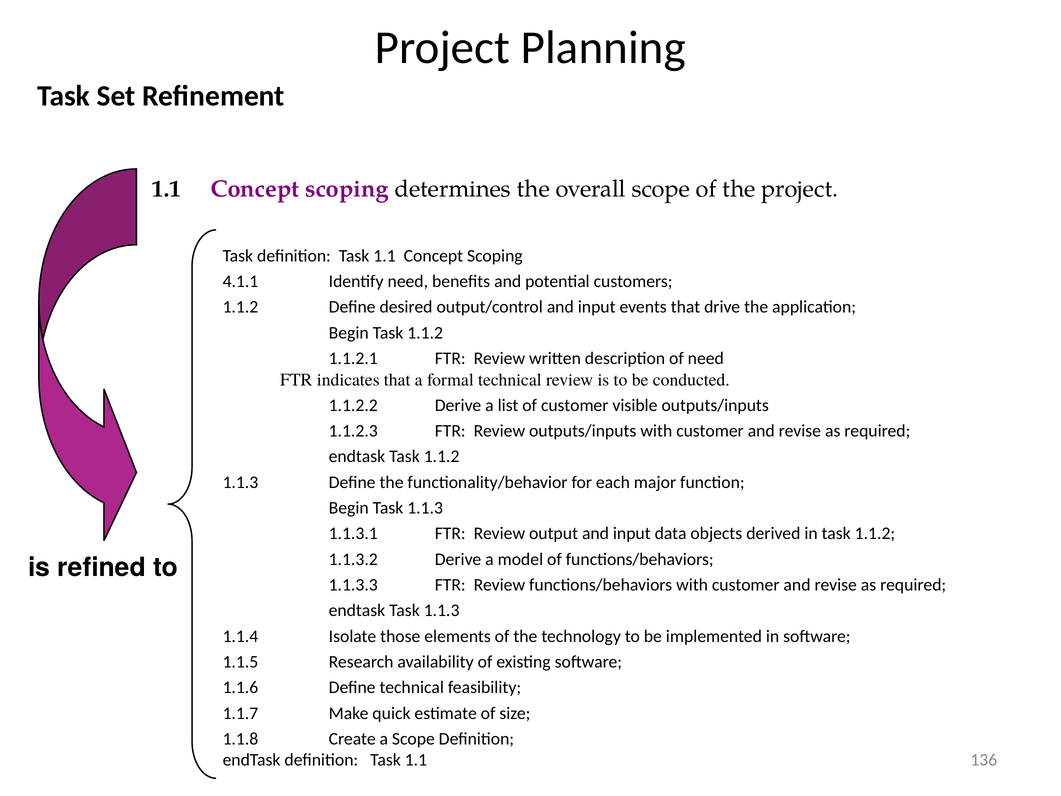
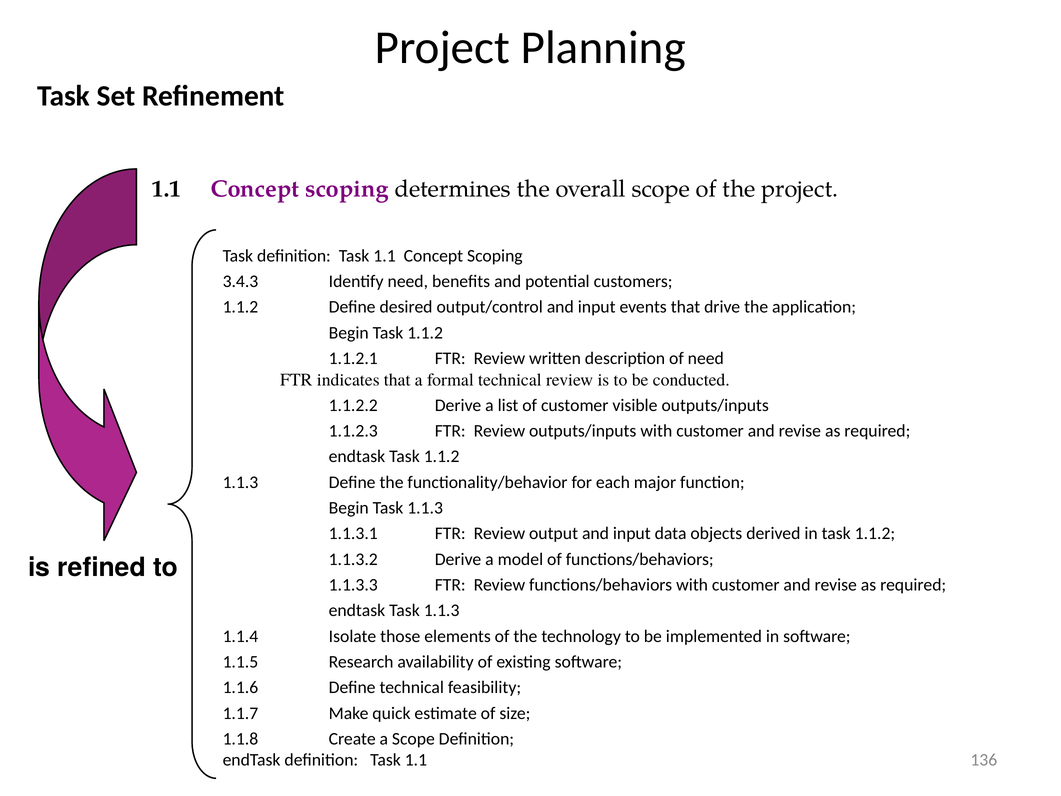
4.1.1: 4.1.1 -> 3.4.3 (240, 281)
